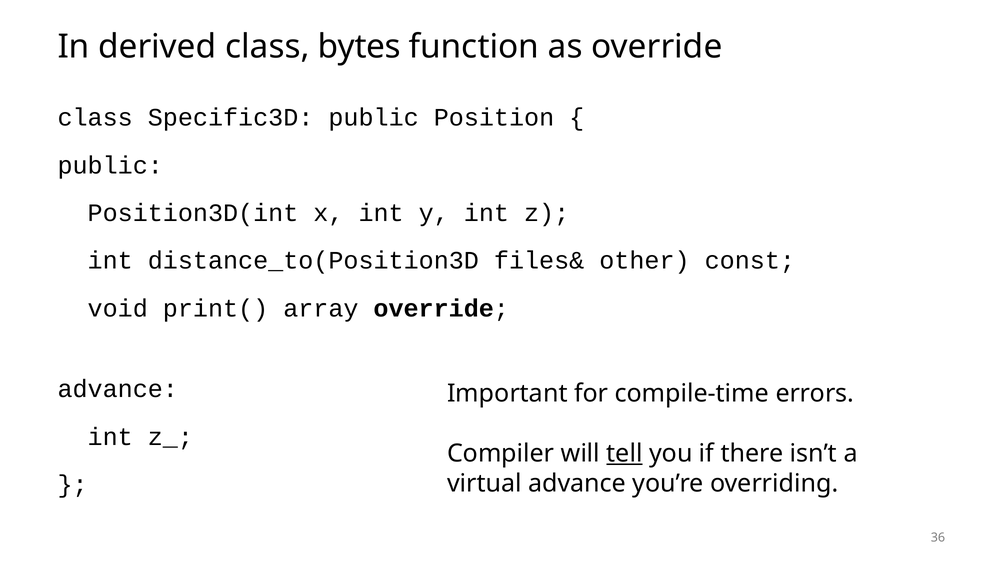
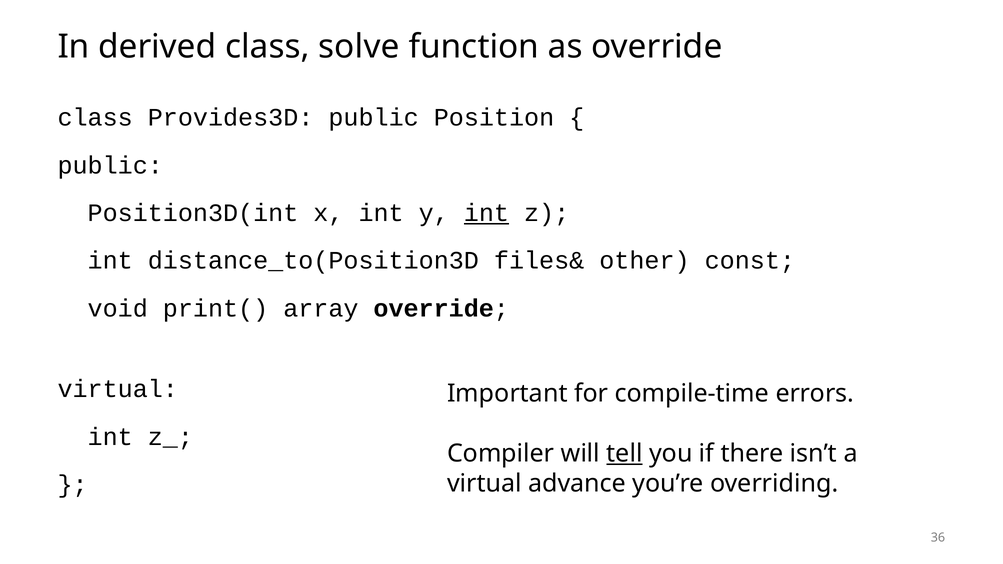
bytes: bytes -> solve (359, 47)
Specific3D: Specific3D -> Provides3D (231, 118)
int underline: none -> present (486, 213)
advance: advance -> virtual (118, 389)
